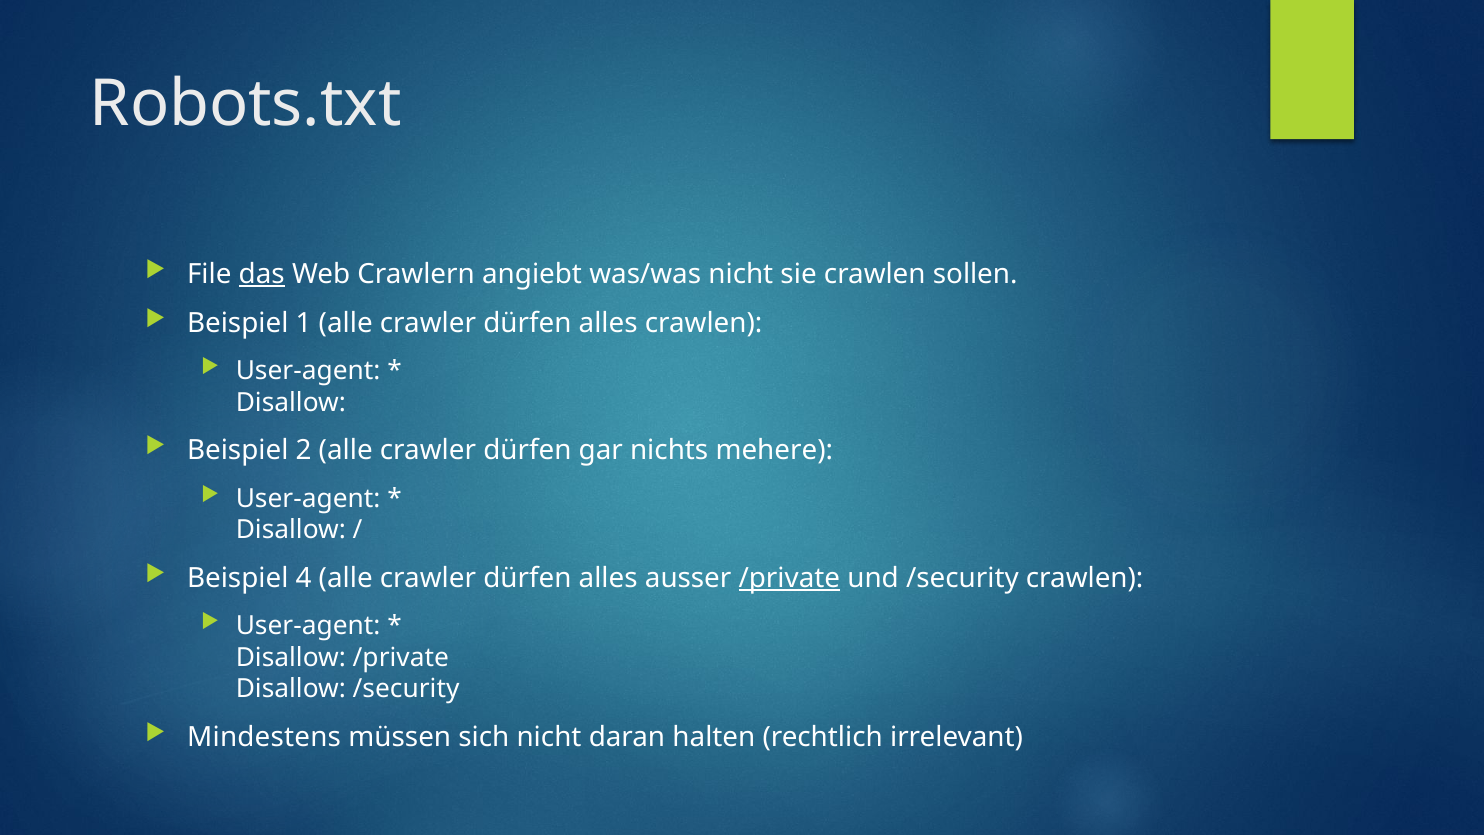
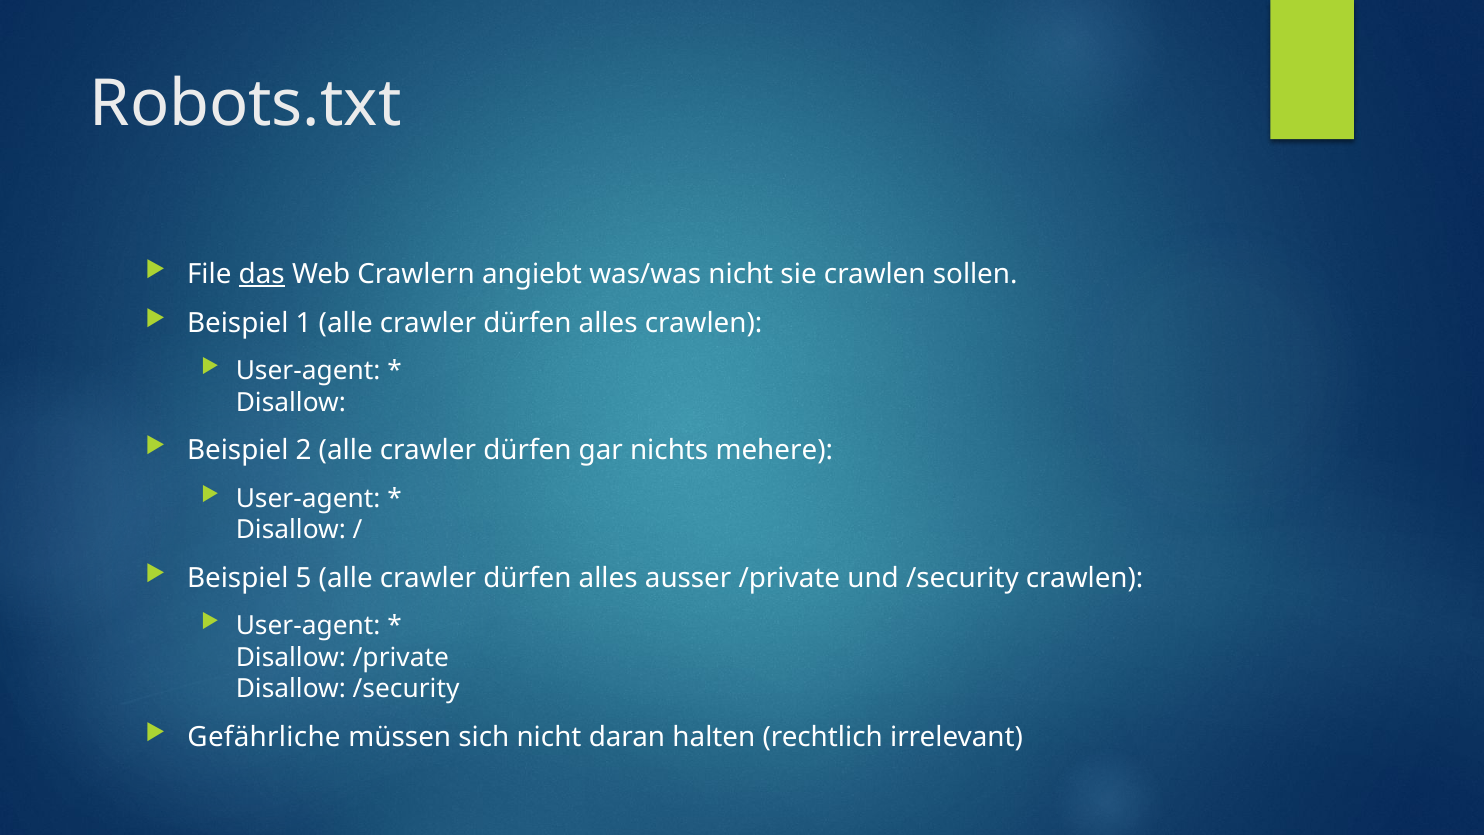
4: 4 -> 5 (304, 578)
/private underline: present -> none (789, 578)
Mindestens: Mindestens -> Gefährliche (264, 737)
